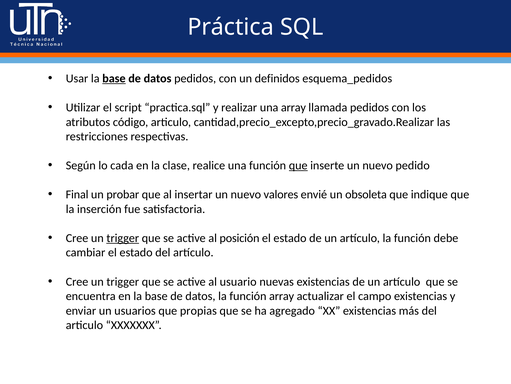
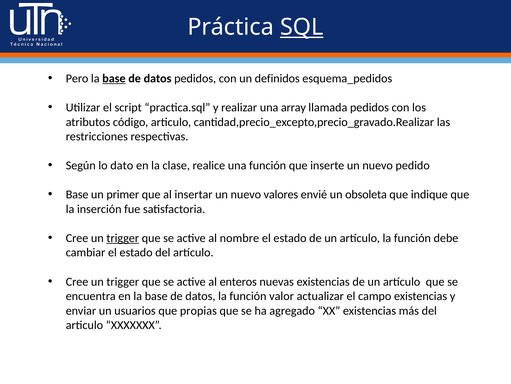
SQL underline: none -> present (302, 27)
Usar: Usar -> Pero (77, 78)
cada: cada -> dato (122, 165)
que underline: present -> none (298, 165)
Final: Final -> Base (77, 194)
probar: probar -> primer (123, 194)
posición: posición -> nombre (239, 238)
usuario: usuario -> enteros (238, 281)
función array: array -> valor (282, 296)
